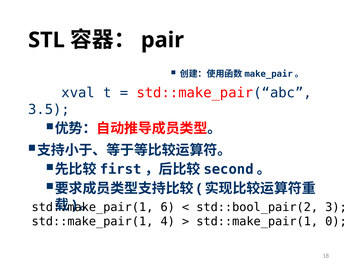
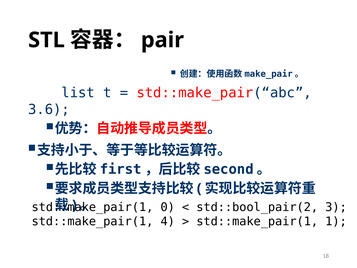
xval: xval -> list (78, 93)
3.5: 3.5 -> 3.6 (49, 109)
6: 6 -> 0 (168, 207)
0: 0 -> 1 (336, 221)
